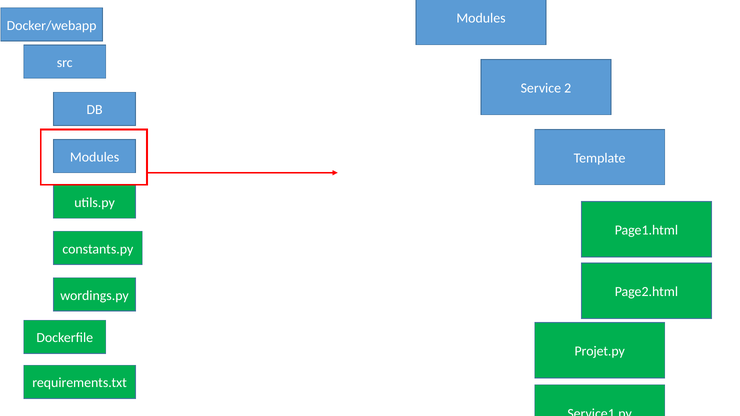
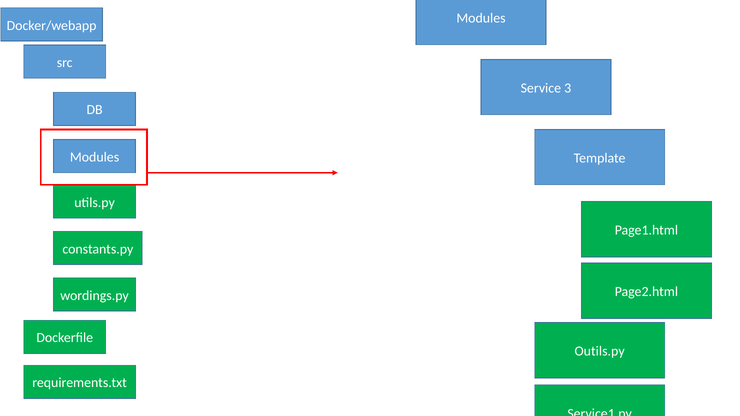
2: 2 -> 3 (568, 88)
Projet.py: Projet.py -> Outils.py (600, 351)
